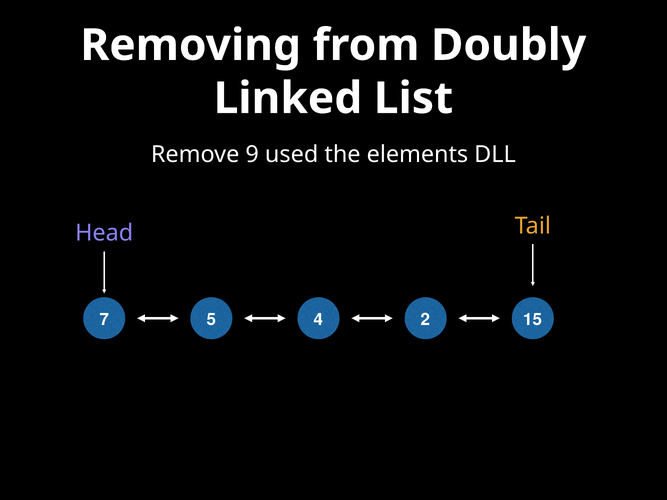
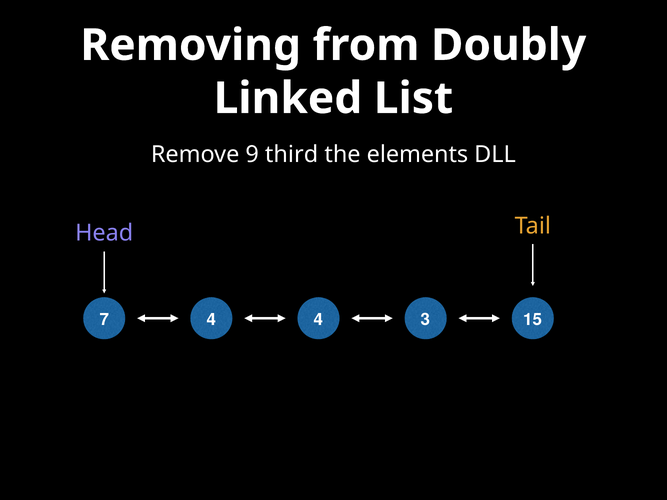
used: used -> third (292, 155)
7 5: 5 -> 4 (211, 320)
2: 2 -> 3 (426, 320)
